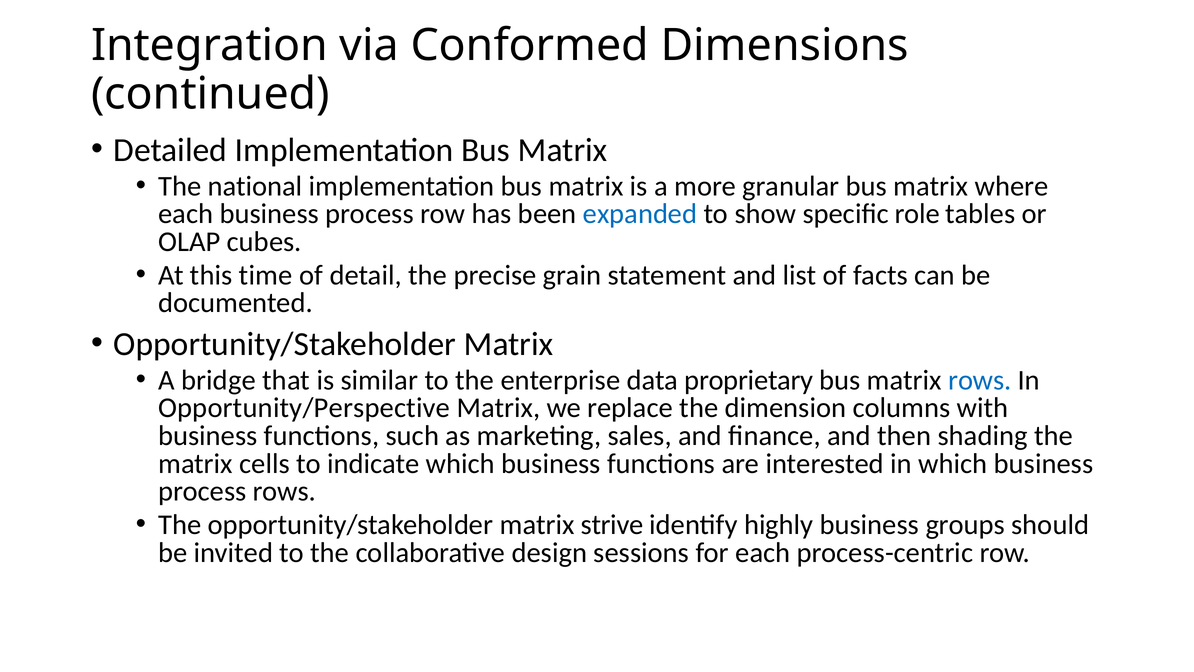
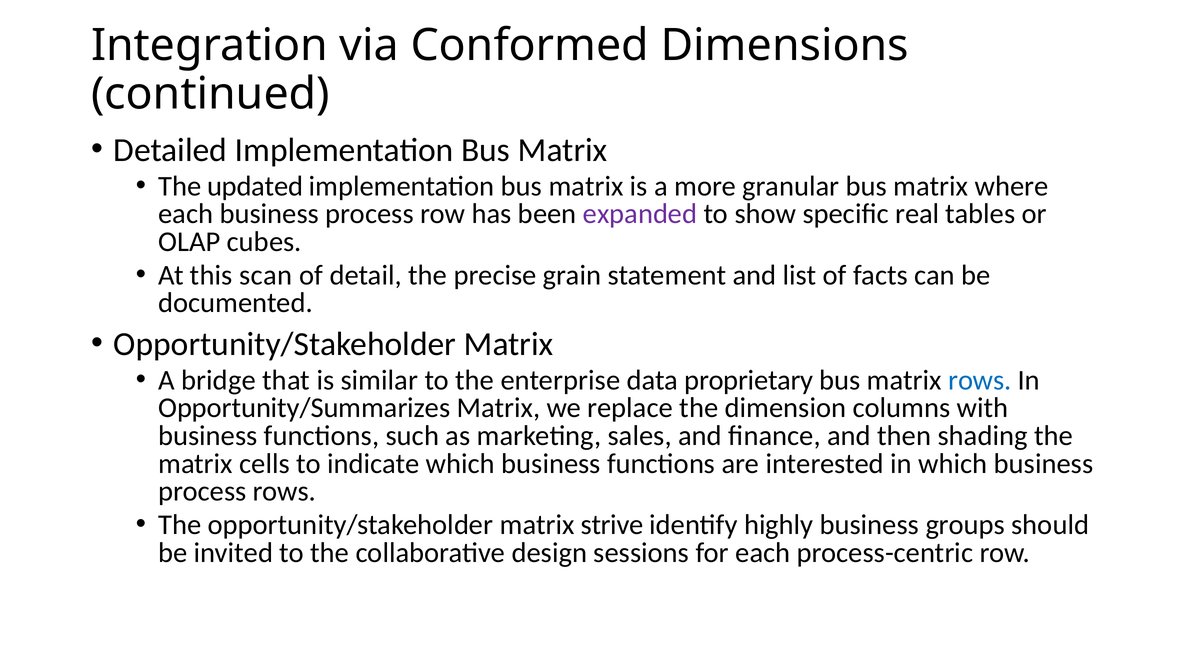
national: national -> updated (255, 186)
expanded colour: blue -> purple (640, 214)
role: role -> real (917, 214)
time: time -> scan (266, 275)
Opportunity/Perspective: Opportunity/Perspective -> Opportunity/Summarizes (304, 408)
